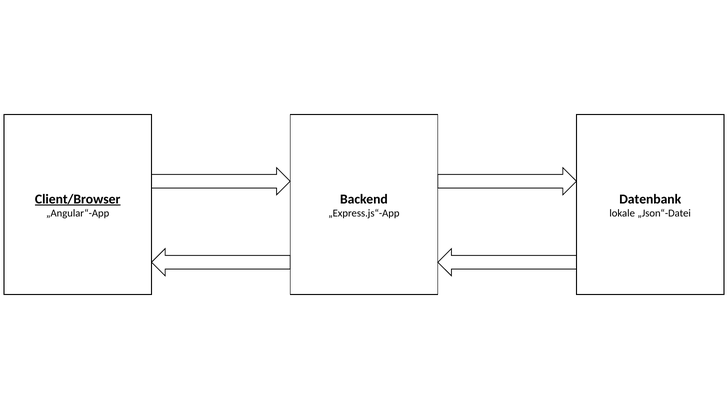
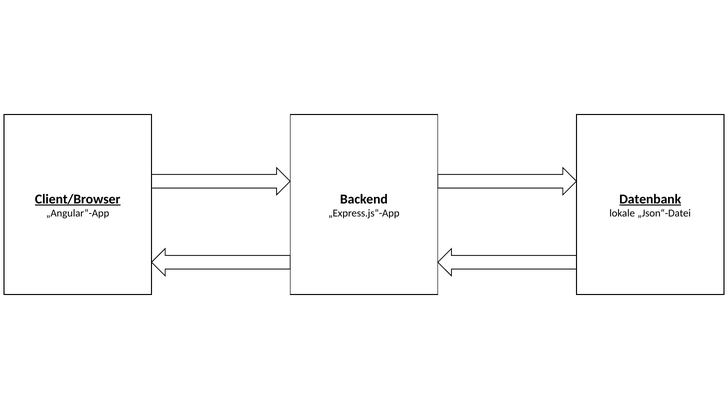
Datenbank underline: none -> present (650, 199)
